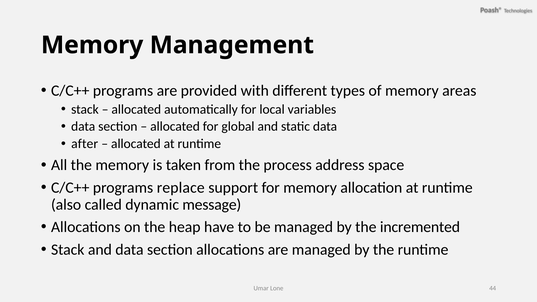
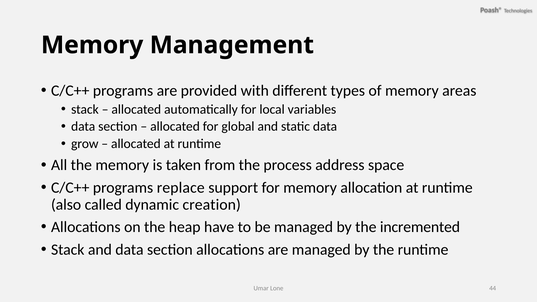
after: after -> grow (85, 144)
message: message -> creation (212, 205)
